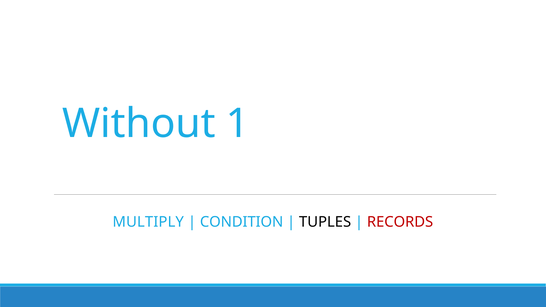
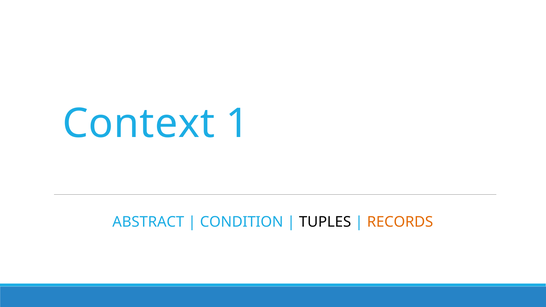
Without: Without -> Context (139, 124)
MULTIPLY: MULTIPLY -> ABSTRACT (148, 222)
RECORDS colour: red -> orange (400, 222)
